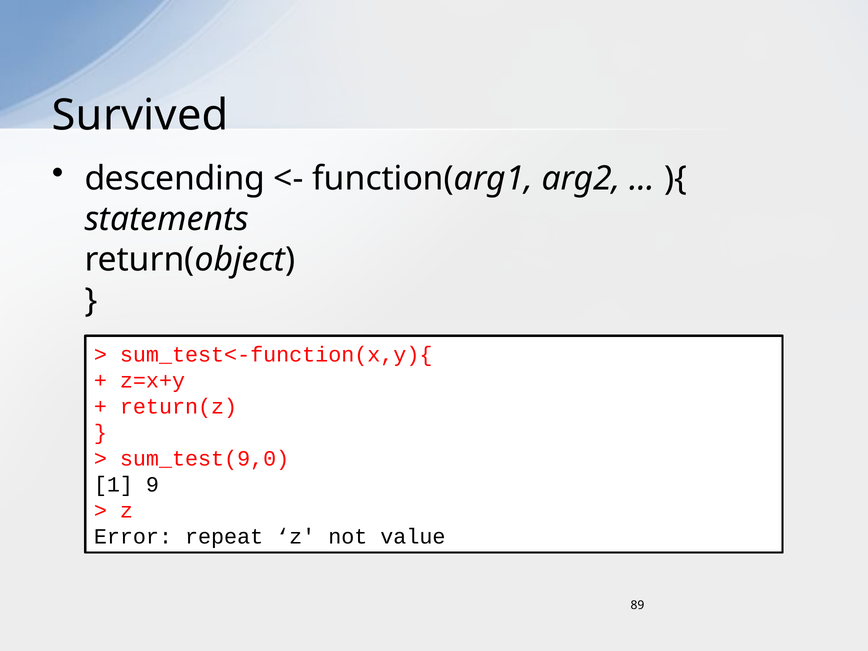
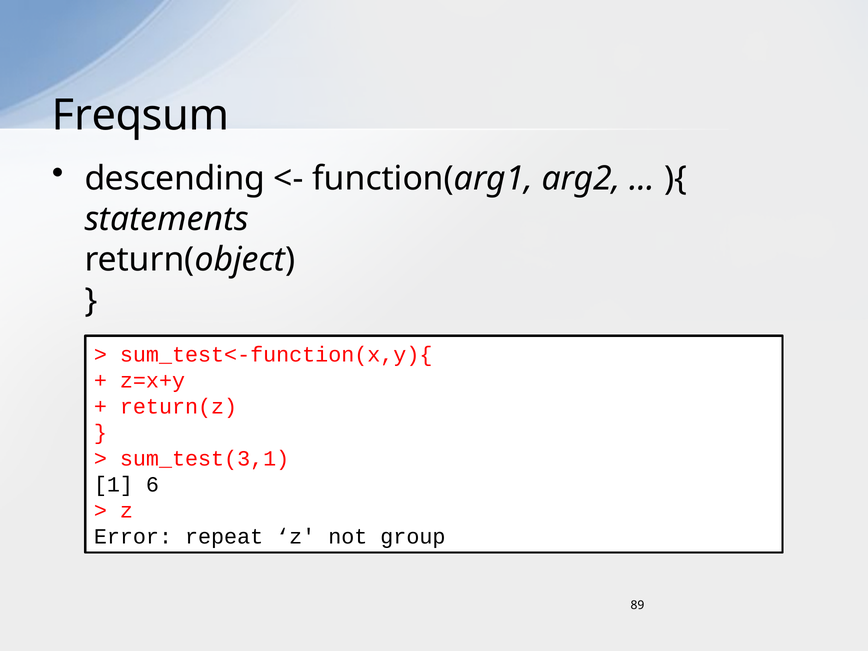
Survived: Survived -> Freqsum (141, 115)
sum_test(9,0: sum_test(9,0 -> sum_test(3,1 (205, 459)
9: 9 -> 6 (152, 485)
value: value -> group (413, 537)
